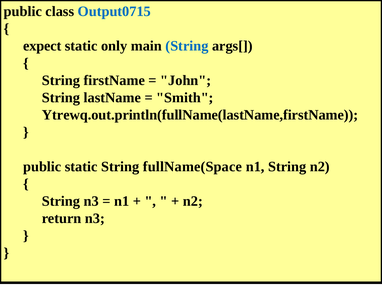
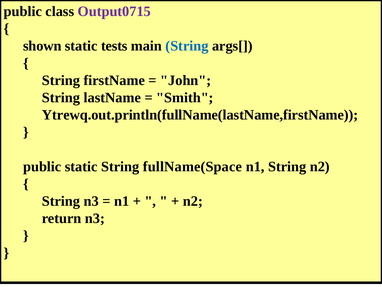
Output0715 colour: blue -> purple (114, 11)
expect: expect -> shown (42, 46)
only: only -> tests (114, 46)
